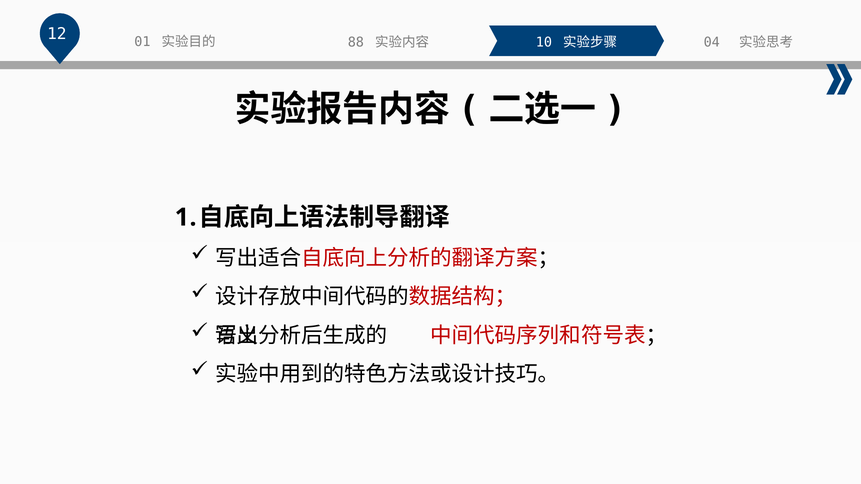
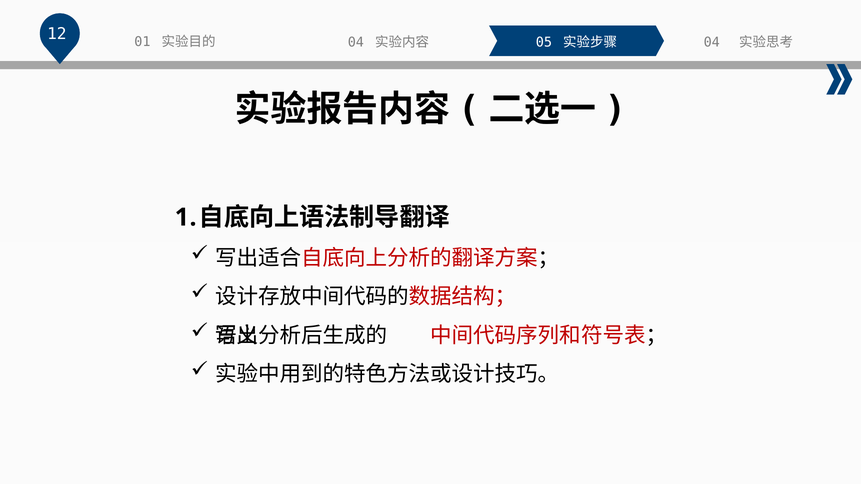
88: 88 -> 04 (356, 42)
10: 10 -> 05 (544, 42)
